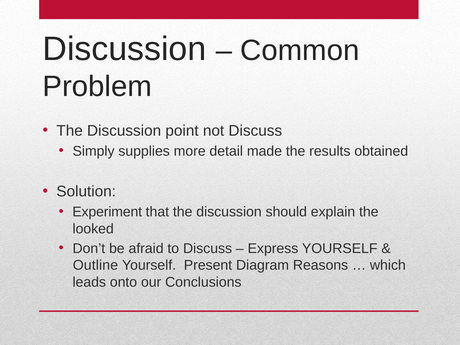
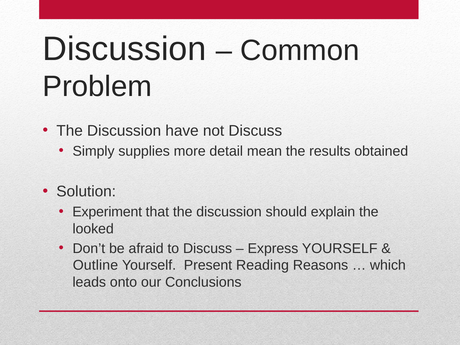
point: point -> have (182, 131)
made: made -> mean (264, 151)
Diagram: Diagram -> Reading (262, 265)
